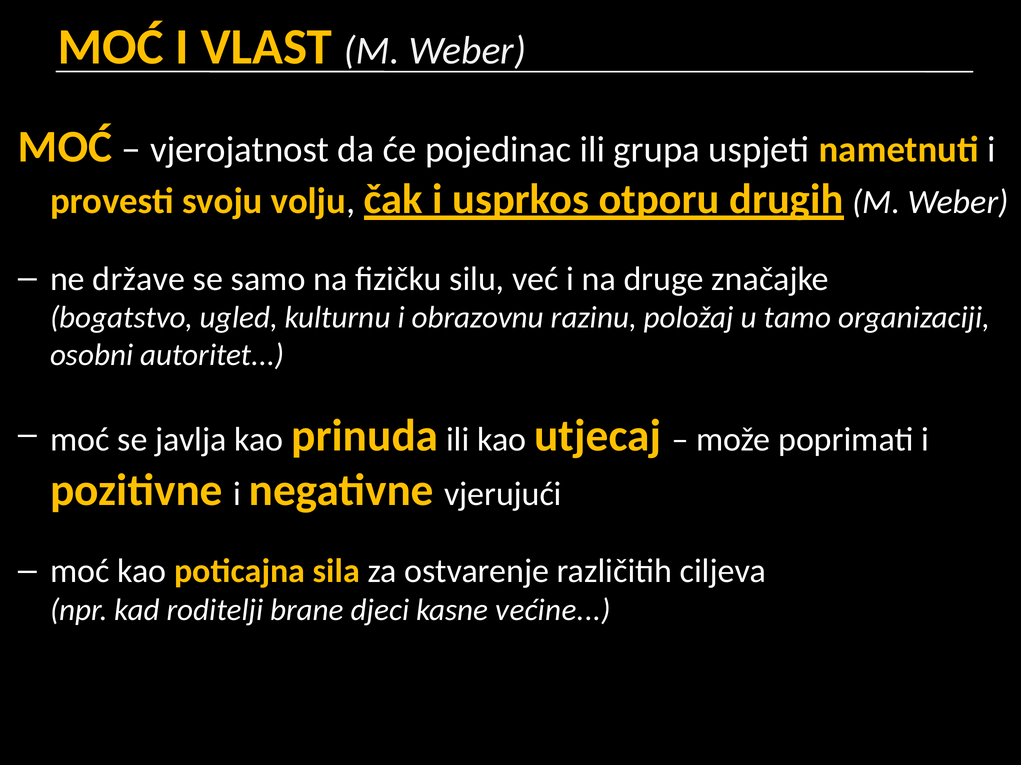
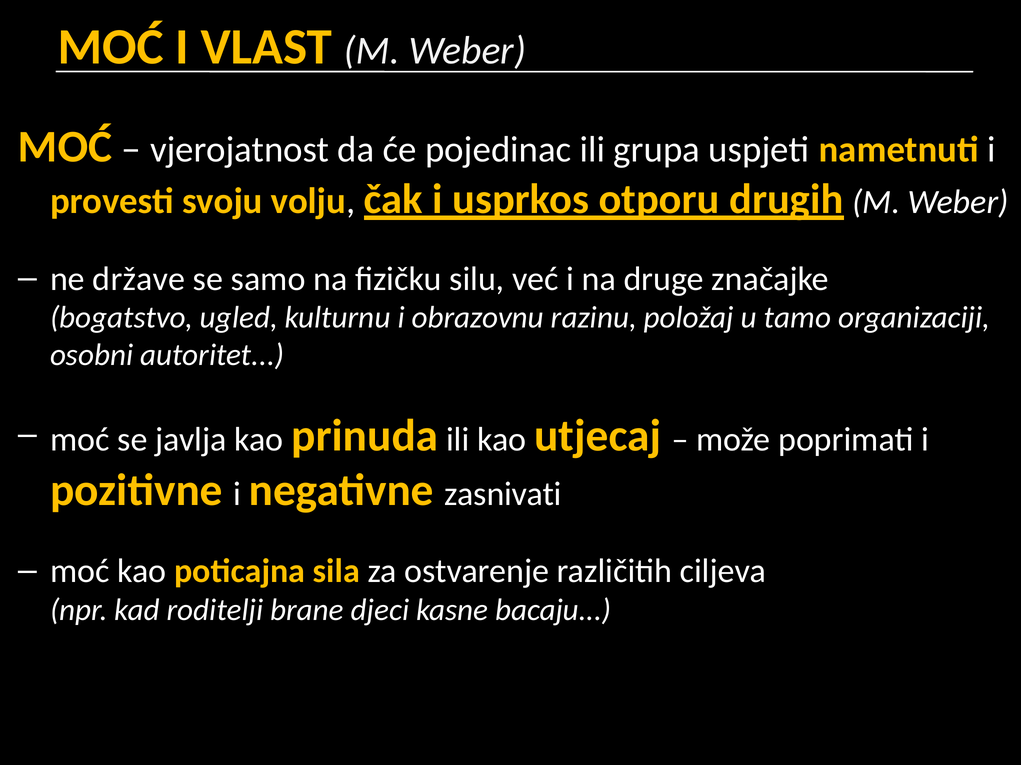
vjerujući: vjerujući -> zasnivati (503, 495)
većine: većine -> bacaju (553, 611)
